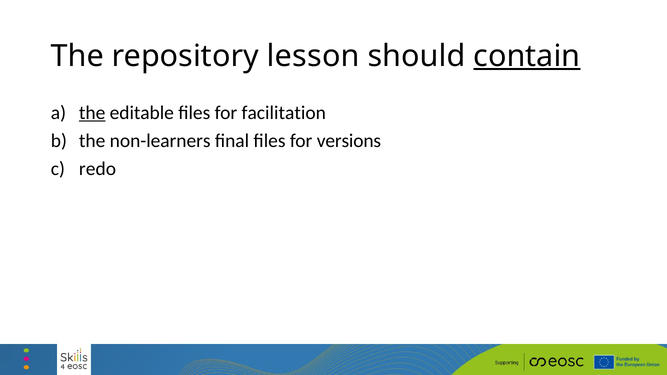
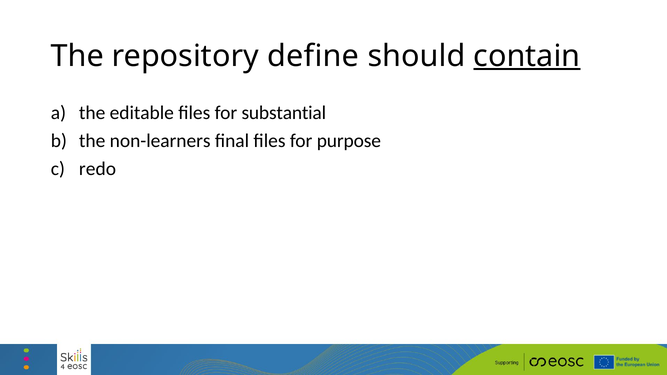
lesson: lesson -> define (313, 56)
the underline: present -> none (92, 113)
facilitation: facilitation -> substantial (284, 113)
versions: versions -> purpose (349, 141)
